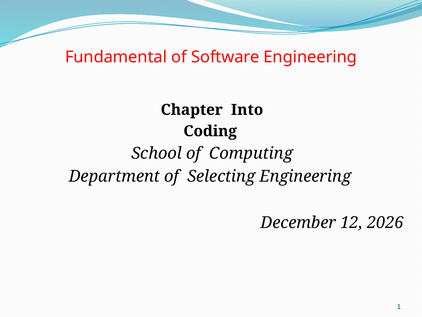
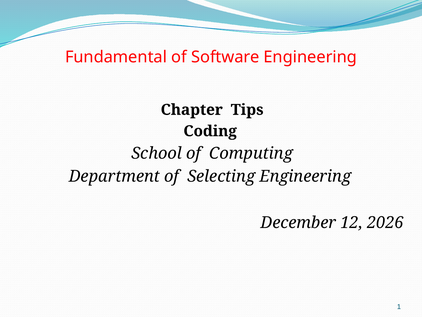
Into: Into -> Tips (247, 110)
